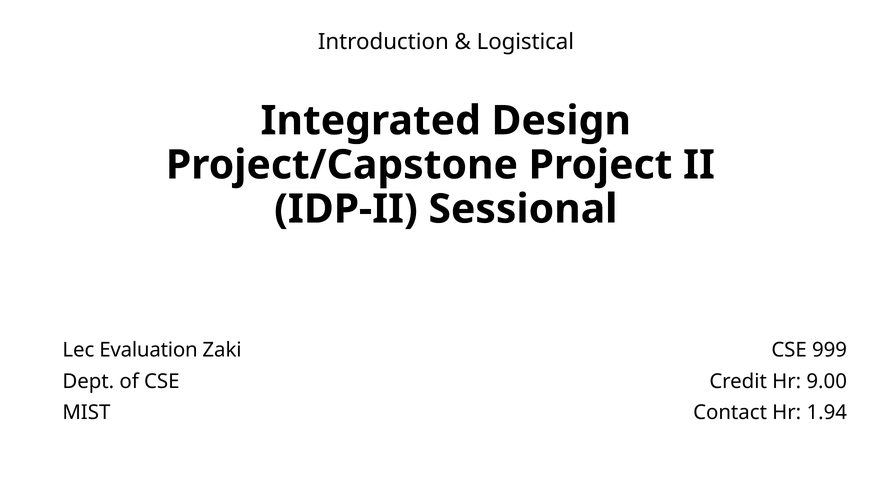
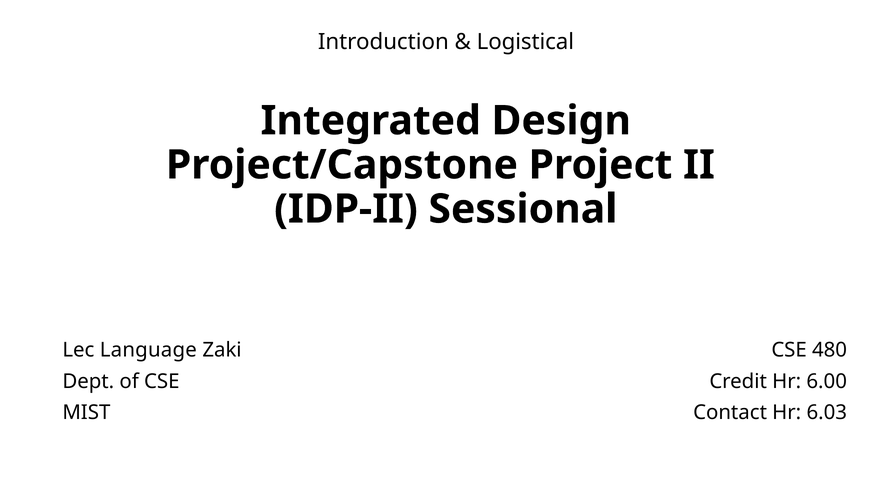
Evaluation: Evaluation -> Language (148, 350)
999: 999 -> 480 (830, 350)
9.00: 9.00 -> 6.00 (827, 381)
1.94: 1.94 -> 6.03 (827, 412)
